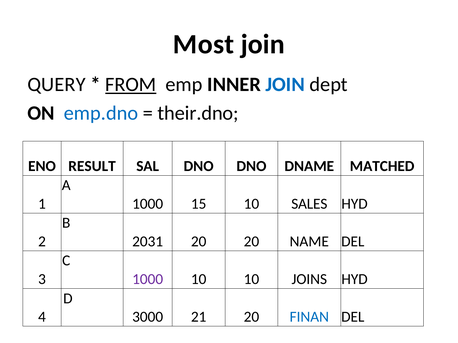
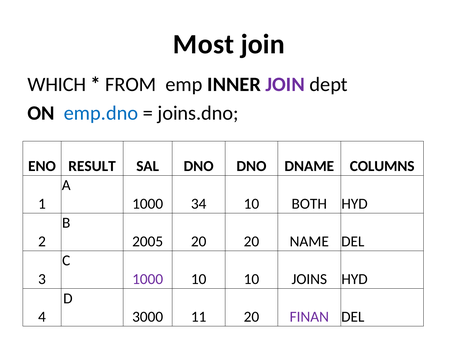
QUERY: QUERY -> WHICH (57, 85)
FROM underline: present -> none (131, 85)
JOIN colour: blue -> purple (285, 85)
their.dno: their.dno -> joins.dno (198, 113)
MATCHED: MATCHED -> COLUMNS (382, 166)
15: 15 -> 34 (199, 204)
SALES: SALES -> BOTH (309, 204)
2031: 2031 -> 2005 (148, 242)
21: 21 -> 11 (199, 317)
FINAN colour: blue -> purple (309, 317)
